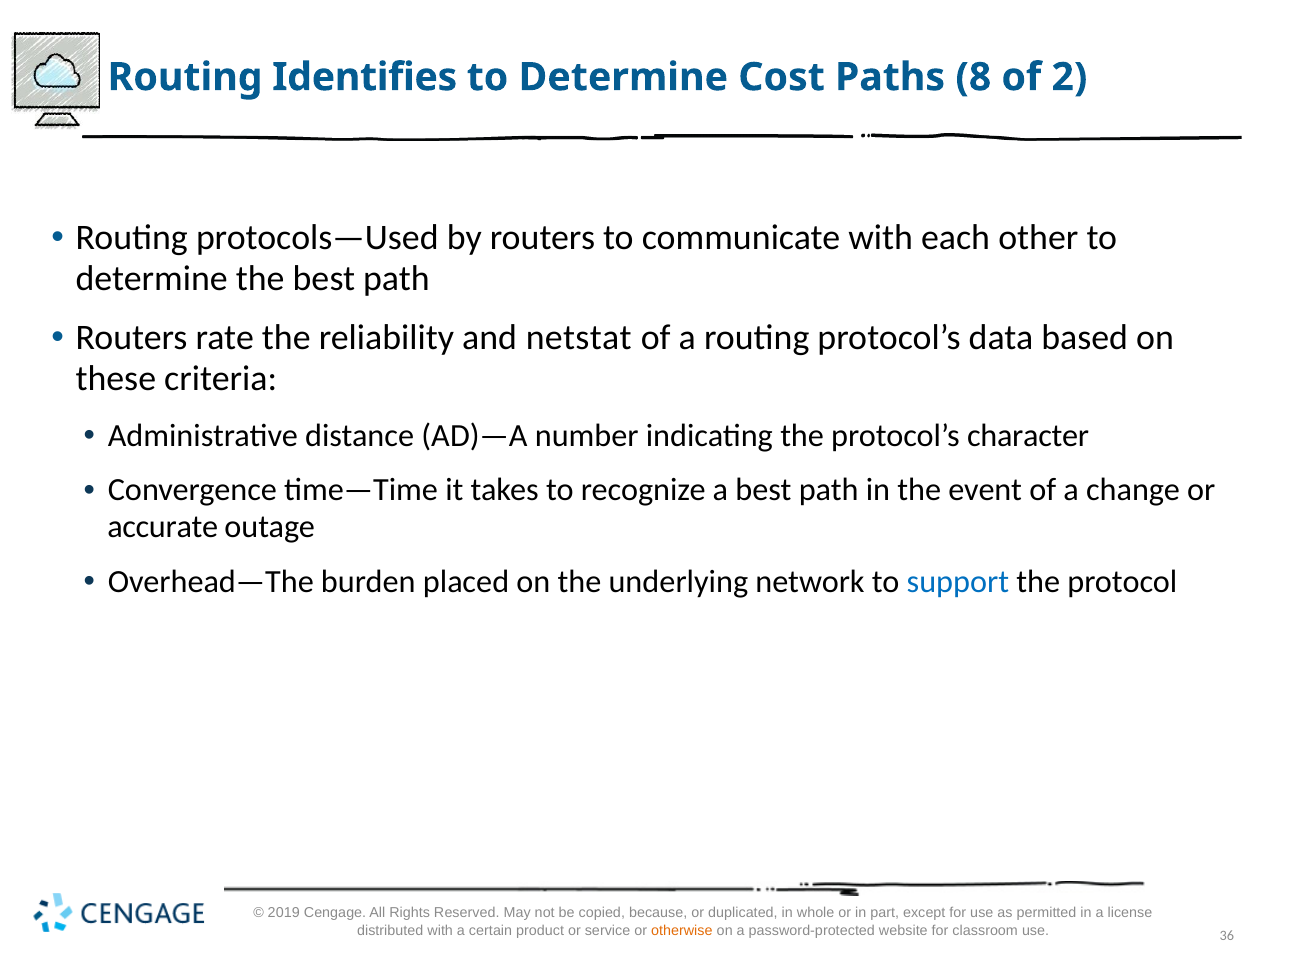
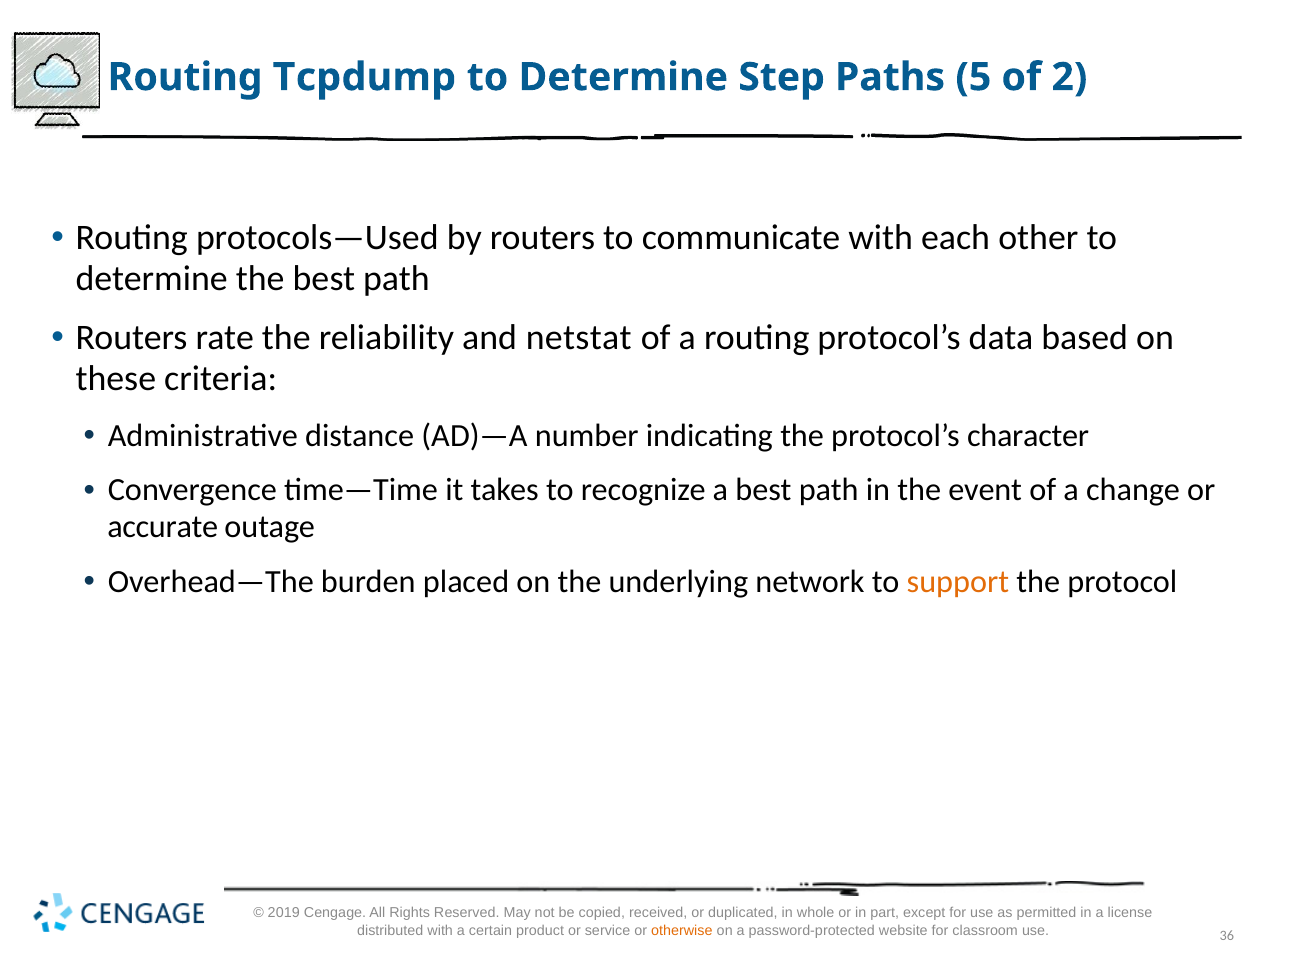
Identifies: Identifies -> Tcpdump (364, 77)
Cost: Cost -> Step (782, 77)
8: 8 -> 5 (973, 77)
support colour: blue -> orange (958, 581)
because: because -> received (658, 913)
